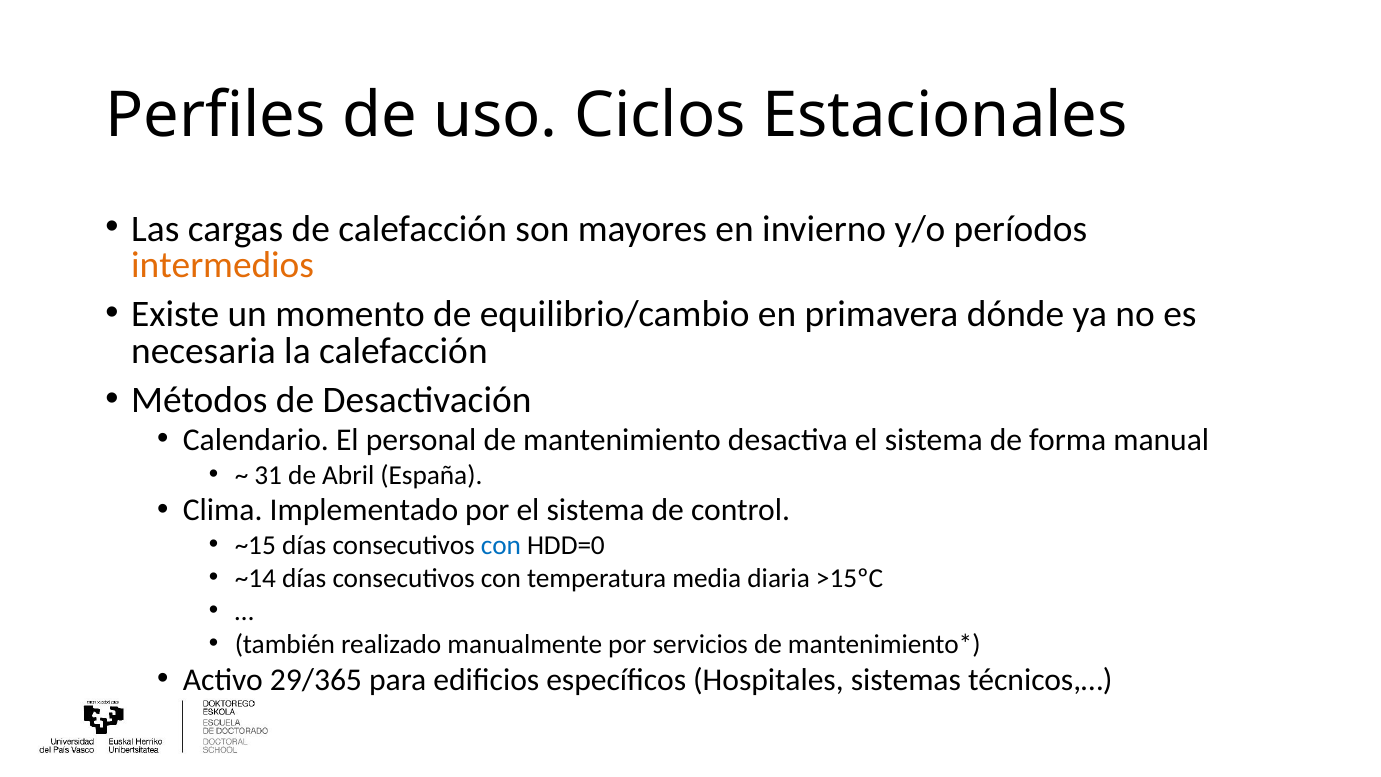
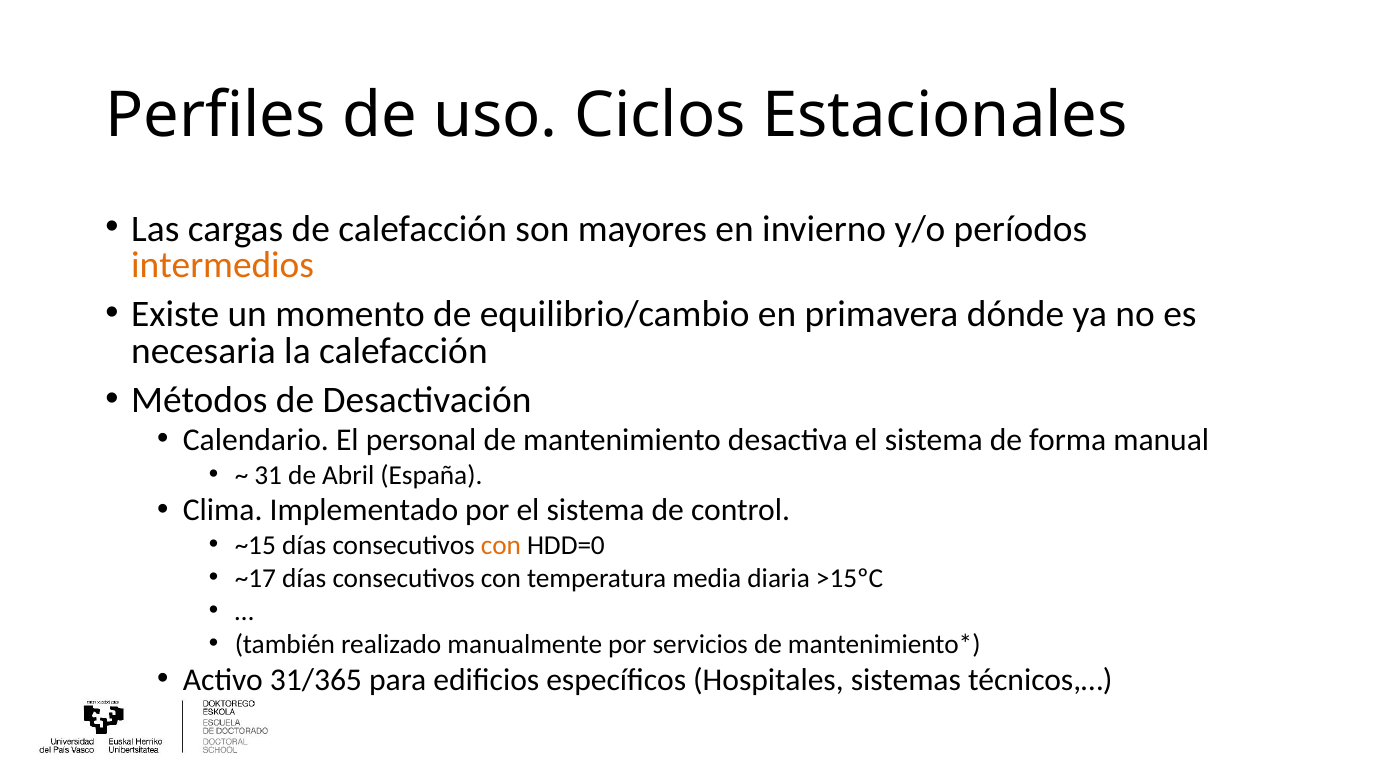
con colour: blue -> orange (501, 546)
~14: ~14 -> ~17 (255, 579)
29/365: 29/365 -> 31/365 (316, 679)
